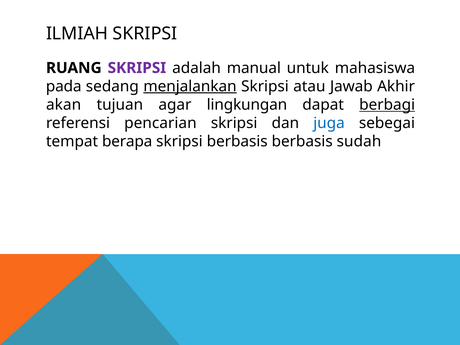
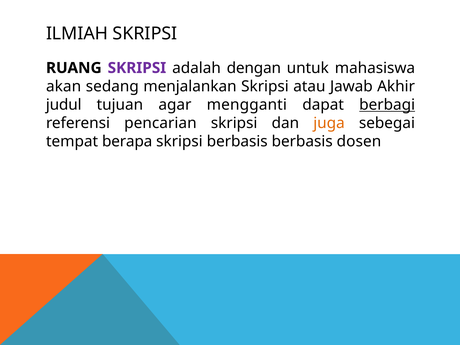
manual: manual -> dengan (254, 68)
pada: pada -> akan (64, 86)
menjalankan underline: present -> none (190, 86)
akan: akan -> judul (64, 105)
lingkungan: lingkungan -> mengganti (247, 105)
juga colour: blue -> orange (329, 123)
sudah: sudah -> dosen (359, 142)
